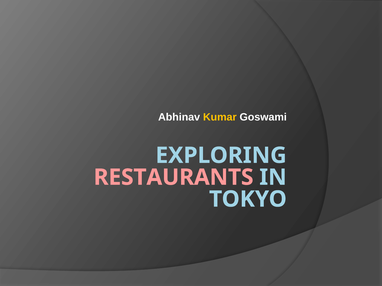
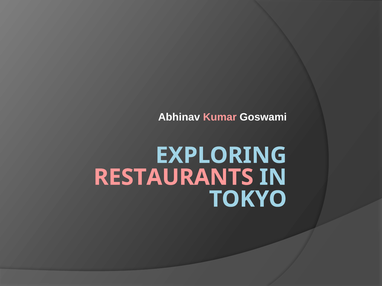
Kumar colour: yellow -> pink (220, 117)
